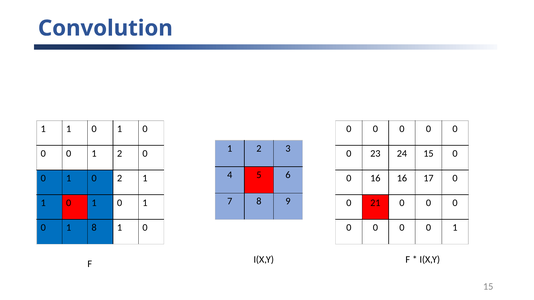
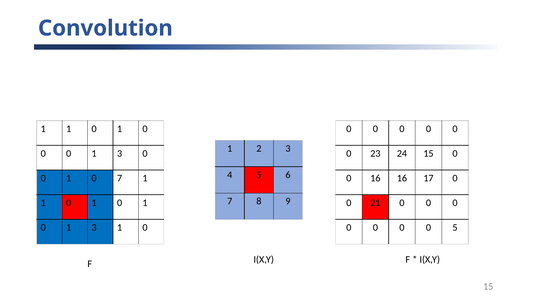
0 0 1 2: 2 -> 3 (120, 154)
0 2: 2 -> 7 (120, 178)
8: 8 -> 3 (94, 228)
1: 1 -> 5 (455, 228)
